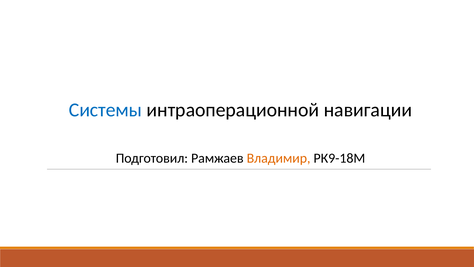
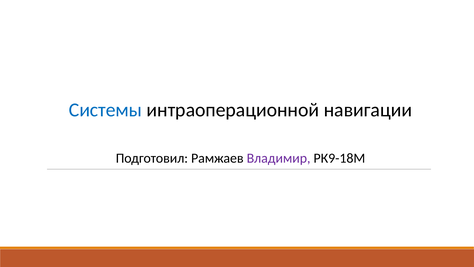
Владимир colour: orange -> purple (279, 158)
